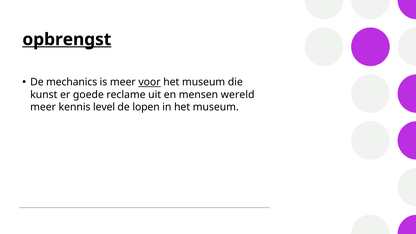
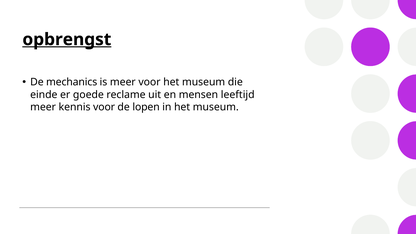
voor underline: present -> none (150, 82)
kunst: kunst -> einde (44, 95)
wereld: wereld -> leeftijd (238, 95)
kennis level: level -> voor (104, 107)
